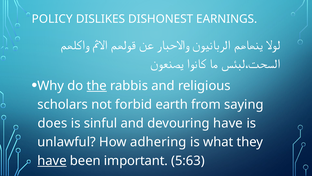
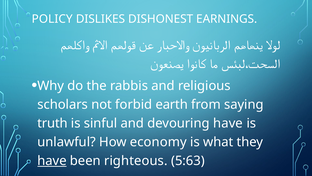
the underline: present -> none (97, 86)
does: does -> truth (53, 123)
adhering: adhering -> economy (158, 142)
important: important -> righteous (136, 160)
